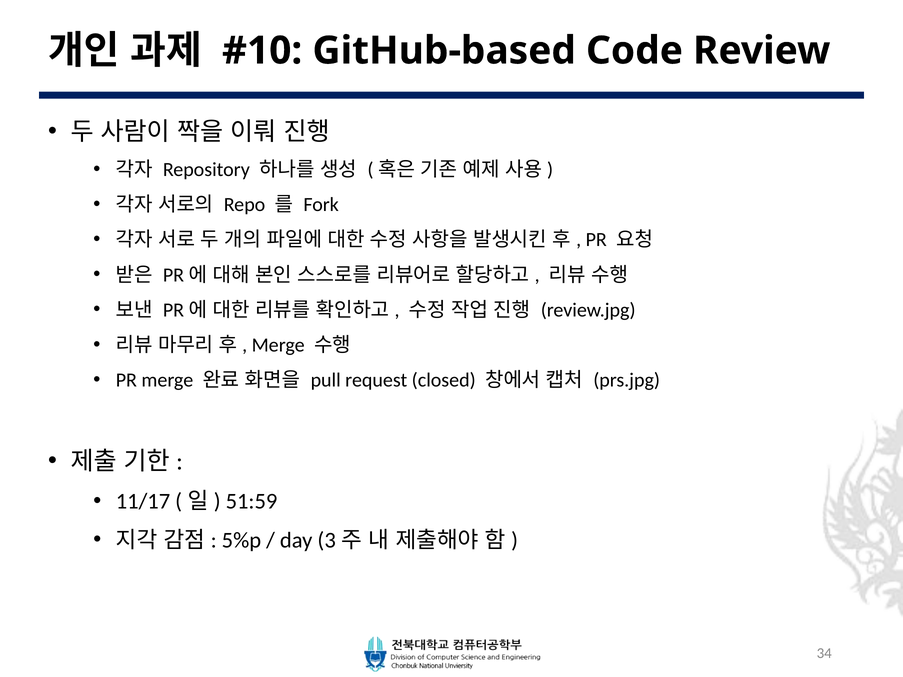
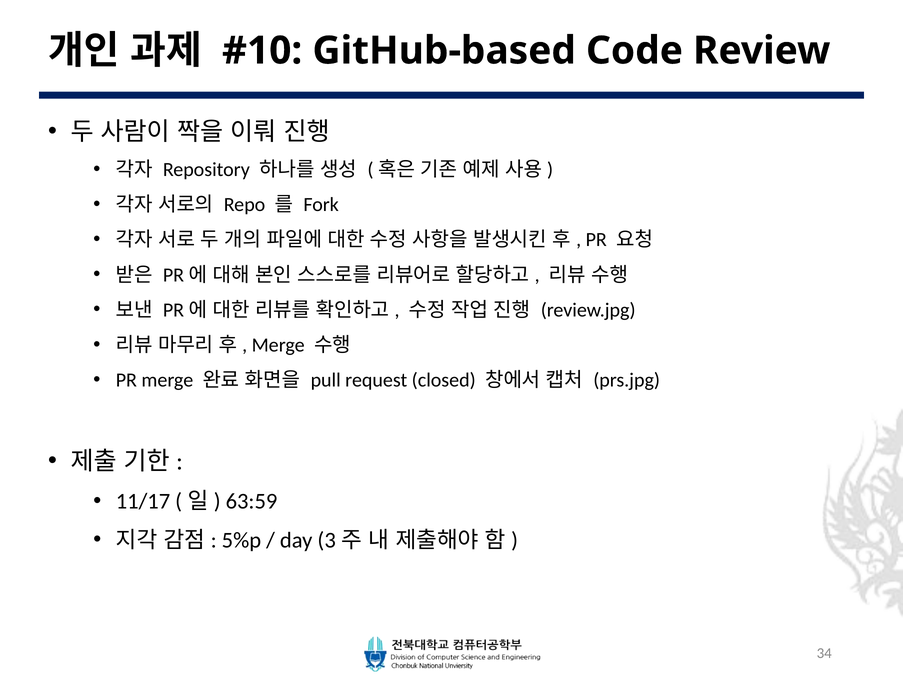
51:59: 51:59 -> 63:59 (251, 502)
